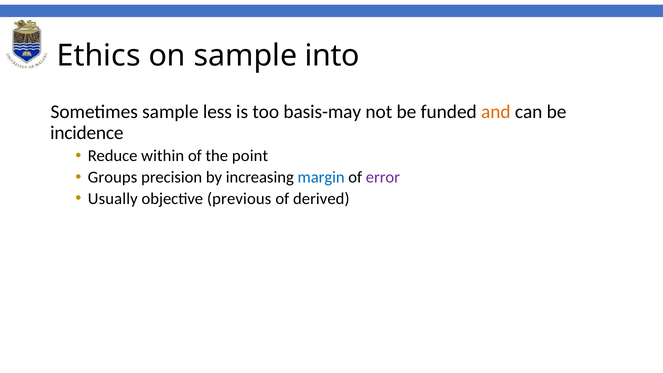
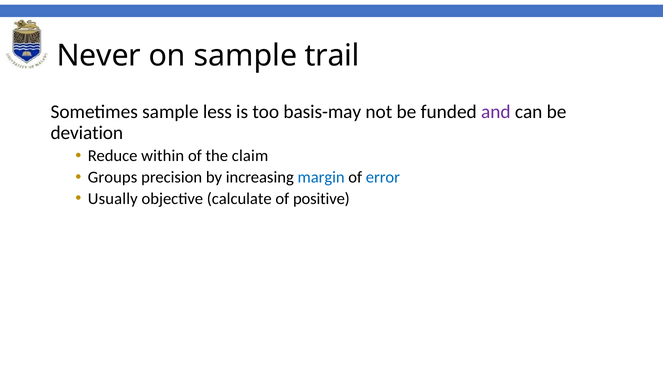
Ethics: Ethics -> Never (99, 56)
into: into -> trail (332, 56)
and colour: orange -> purple (496, 112)
incidence: incidence -> deviation (87, 133)
point: point -> claim (250, 156)
error colour: purple -> blue (383, 177)
previous: previous -> calculate (239, 199)
derived: derived -> positive (321, 199)
